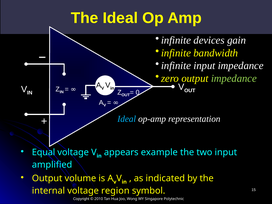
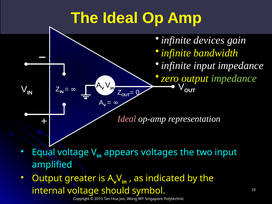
Ideal colour: light blue -> pink (127, 119)
example: example -> voltages (159, 152)
volume: volume -> greater (80, 178)
region: region -> should (115, 191)
